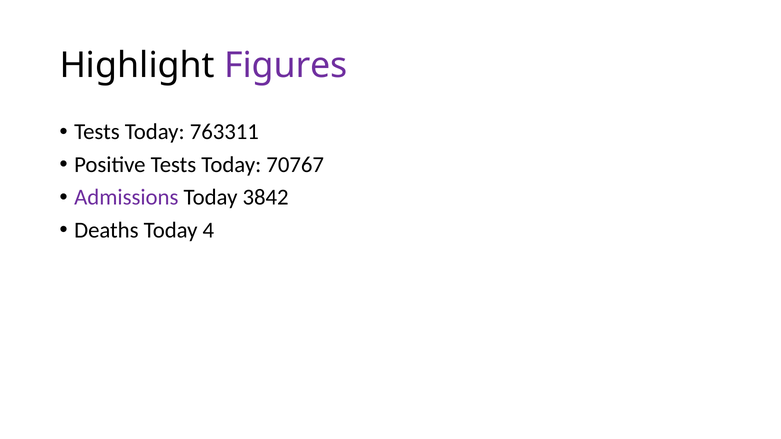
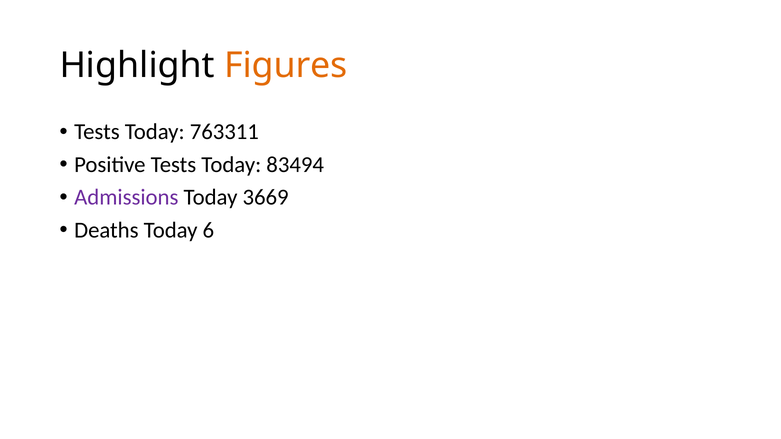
Figures colour: purple -> orange (286, 66)
70767: 70767 -> 83494 (295, 165)
3842: 3842 -> 3669 (266, 198)
4: 4 -> 6 (208, 230)
